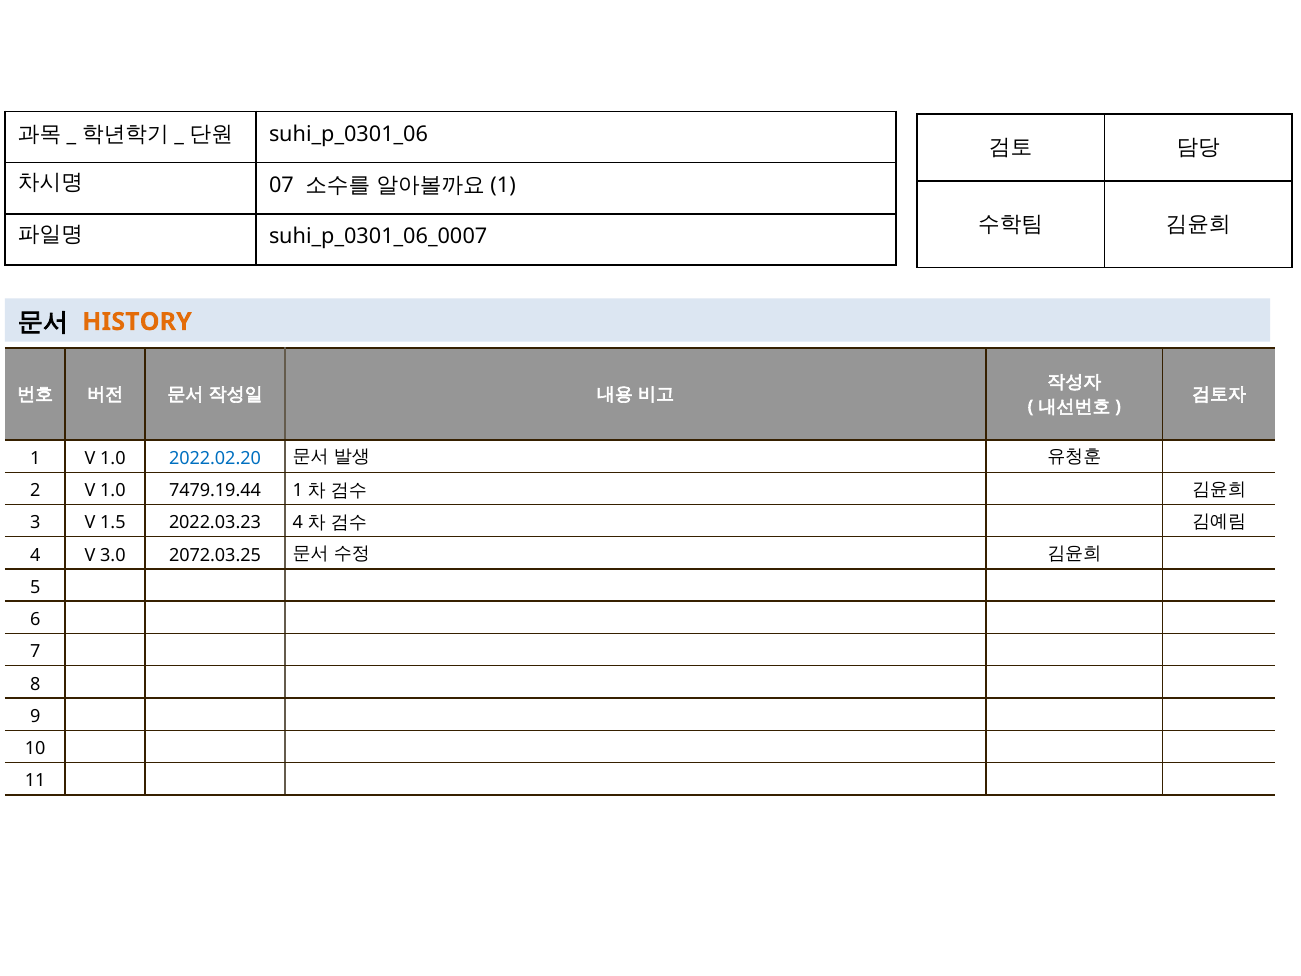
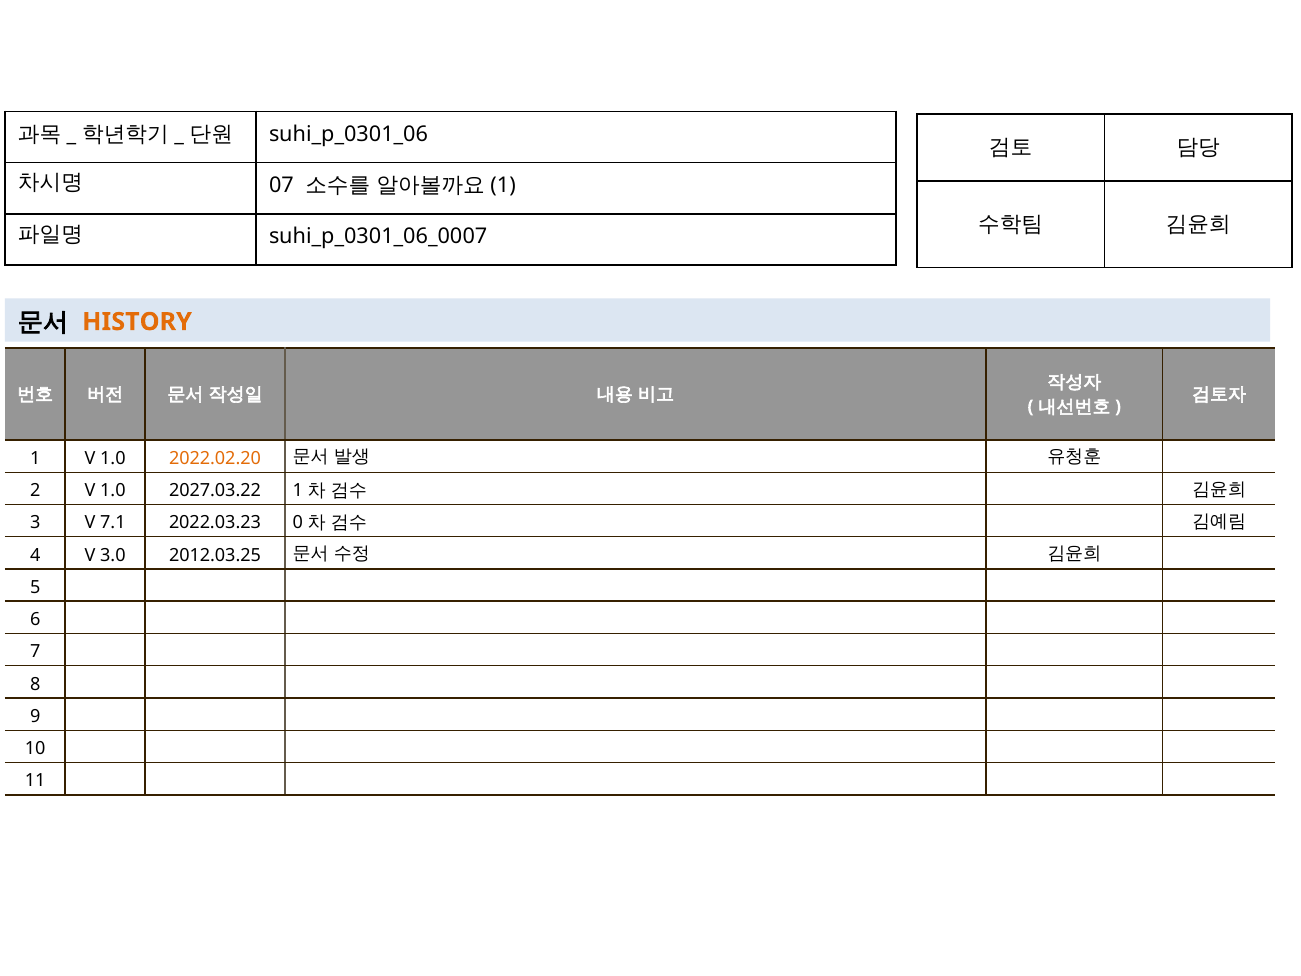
2022.02.20 colour: blue -> orange (215, 458)
7479.19.44: 7479.19.44 -> 2027.03.22 (215, 491)
1.5: 1.5 -> 7.1 (113, 523)
2022.03.23 4: 4 -> 0 (298, 523)
2072.03.25: 2072.03.25 -> 2012.03.25 (215, 555)
